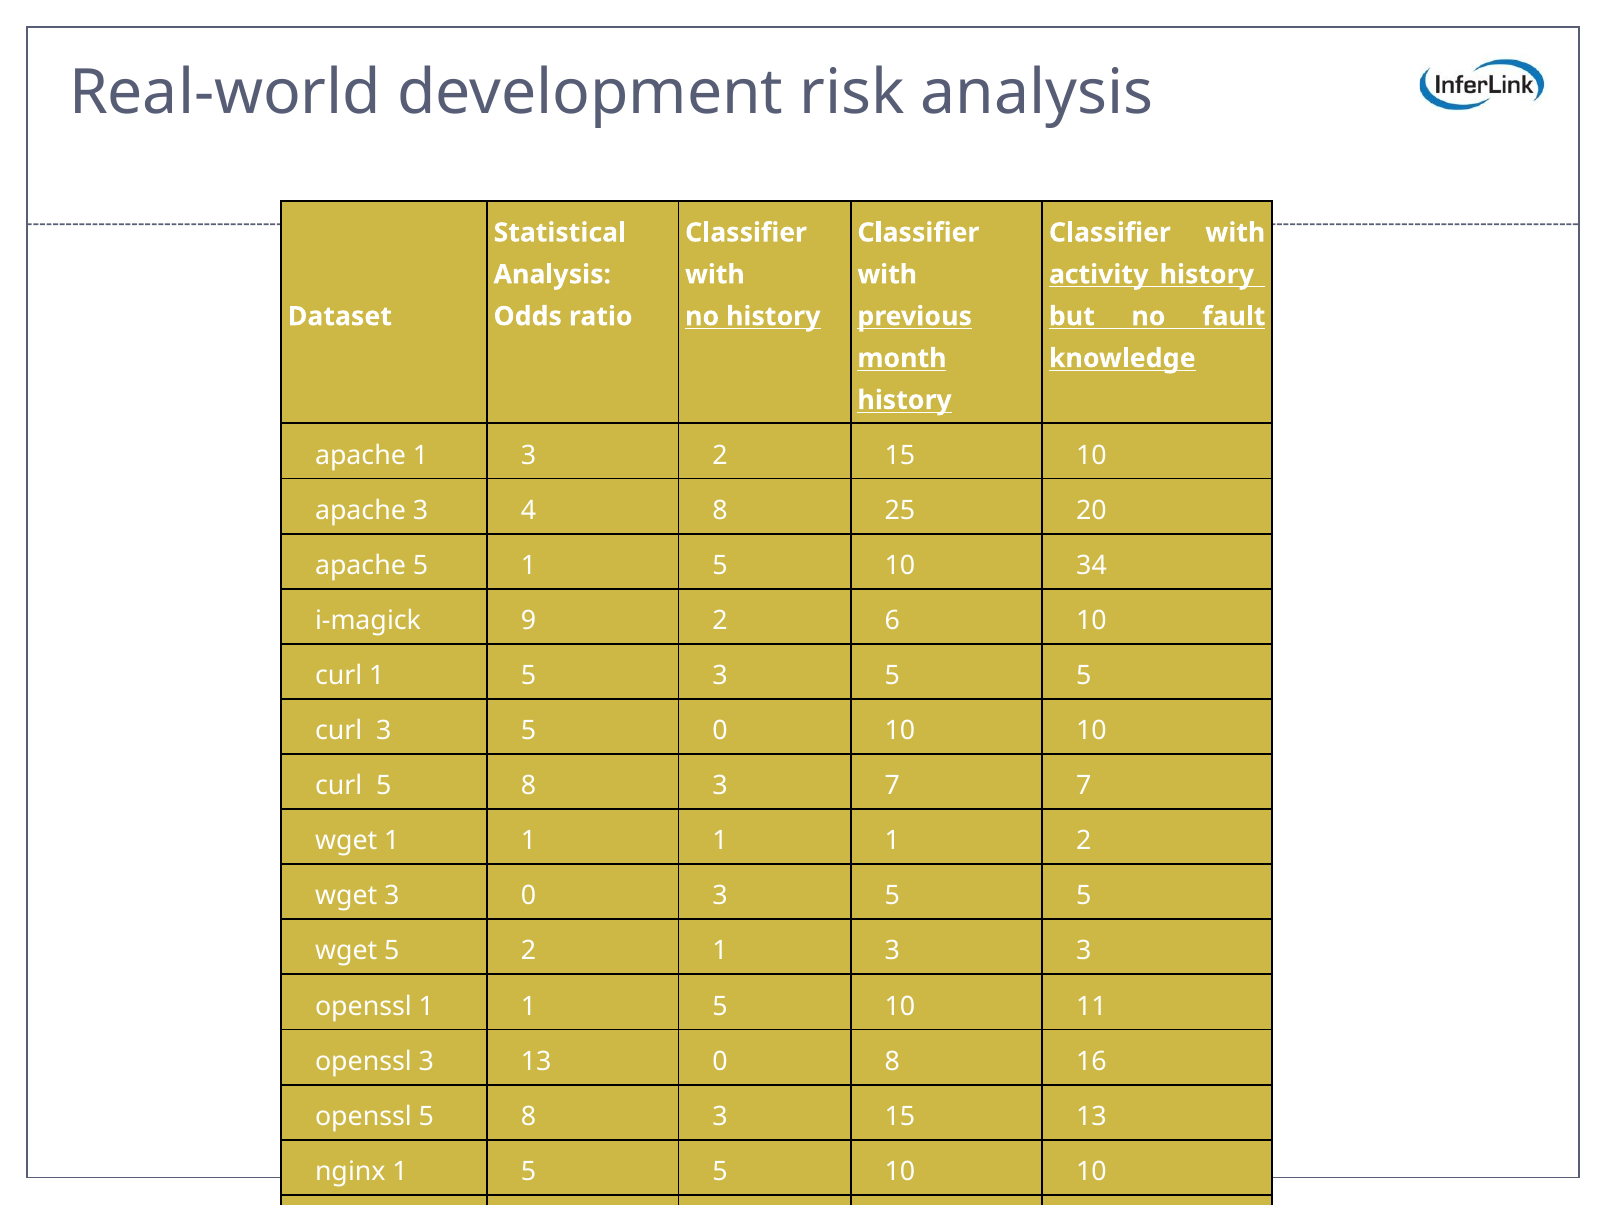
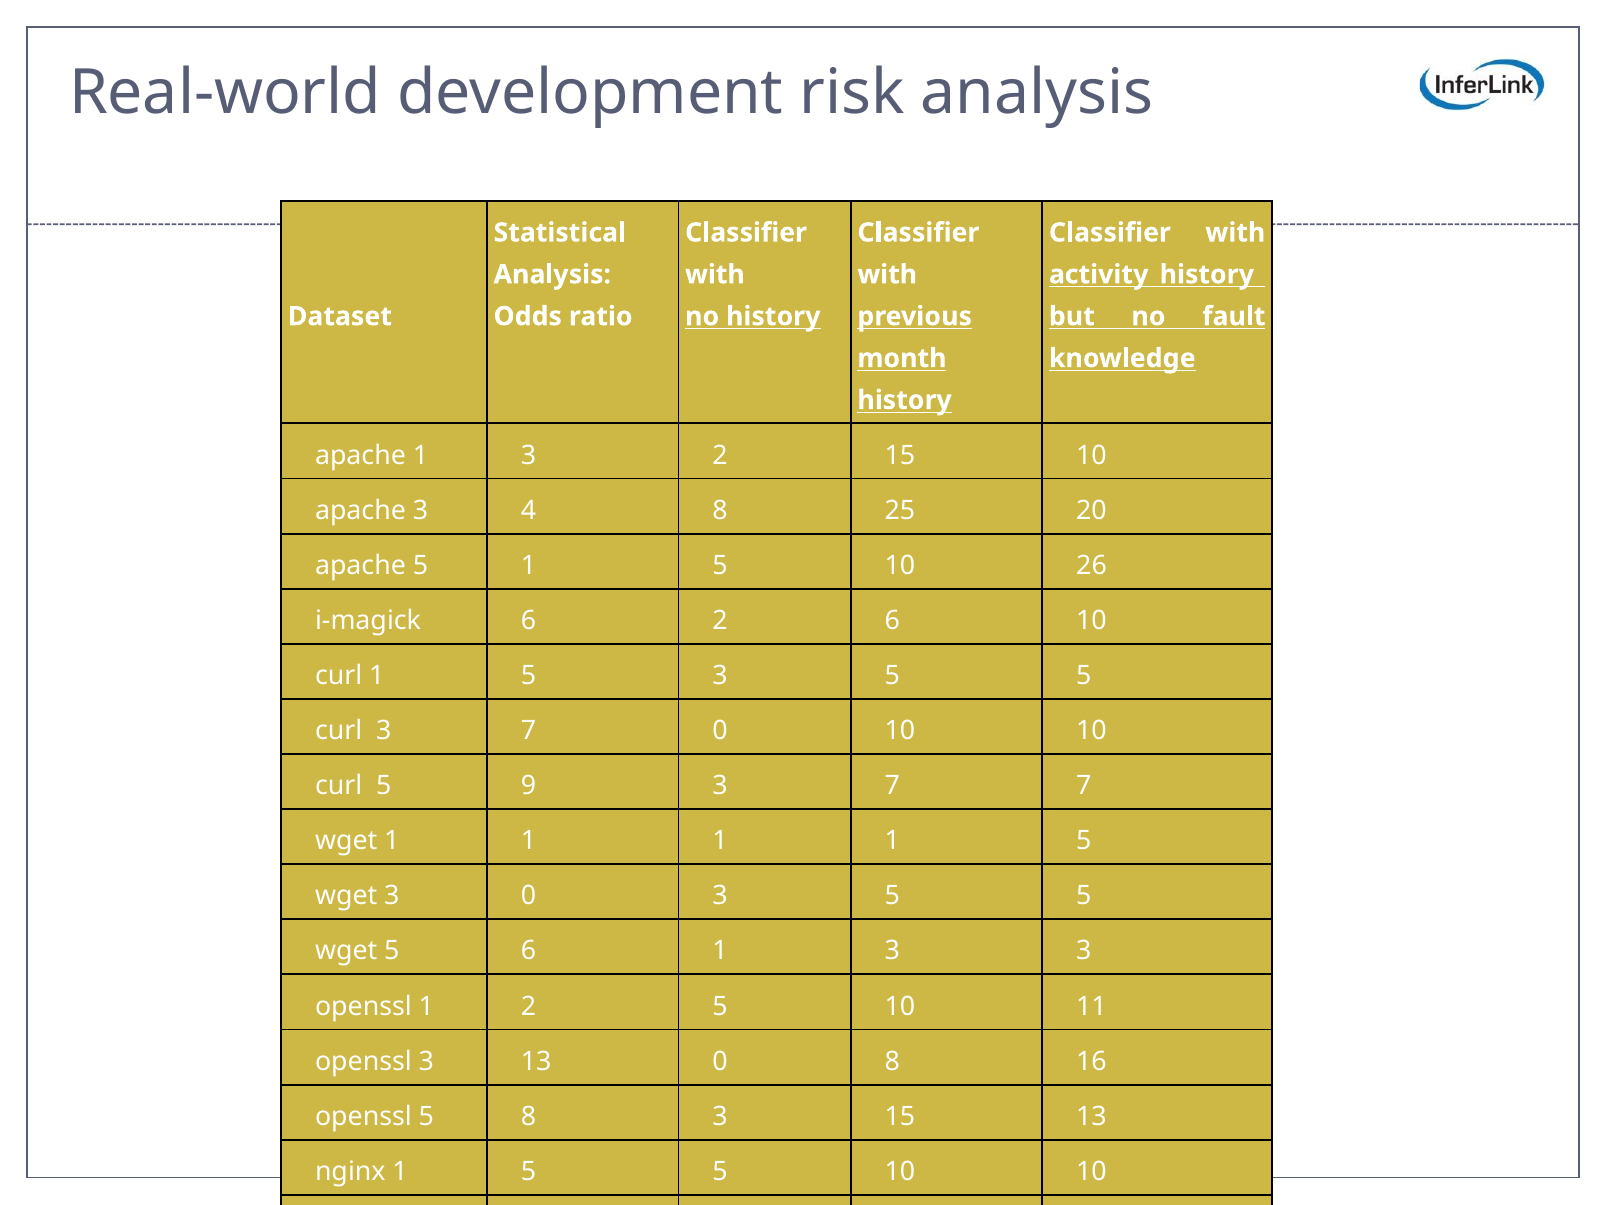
34: 34 -> 26 (1092, 566)
i-magick 9: 9 -> 6 (529, 621)
curl 3 5: 5 -> 7 (529, 731)
curl 5 8: 8 -> 9 (529, 786)
1 1 2: 2 -> 5 (1084, 841)
wget 5 2: 2 -> 6 (529, 951)
openssl 1 1: 1 -> 2 (529, 1006)
